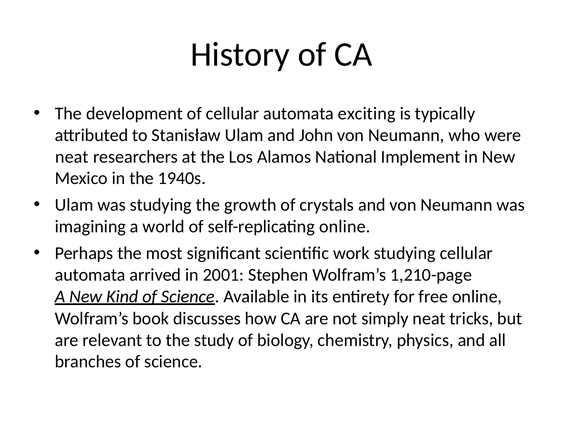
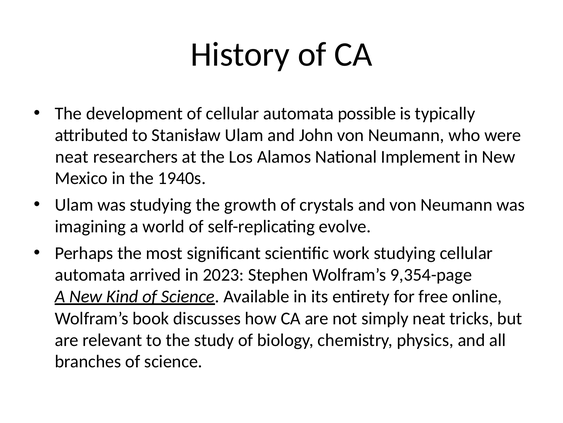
exciting: exciting -> possible (367, 113)
self-replicating online: online -> evolve (345, 226)
2001: 2001 -> 2023 (223, 274)
1,210-page: 1,210-page -> 9,354-page (431, 274)
